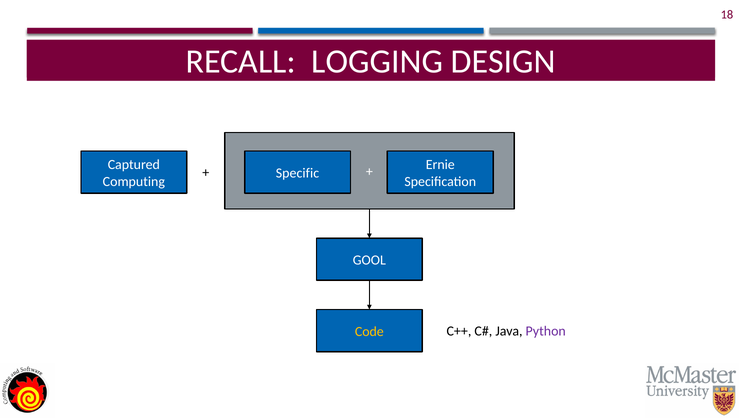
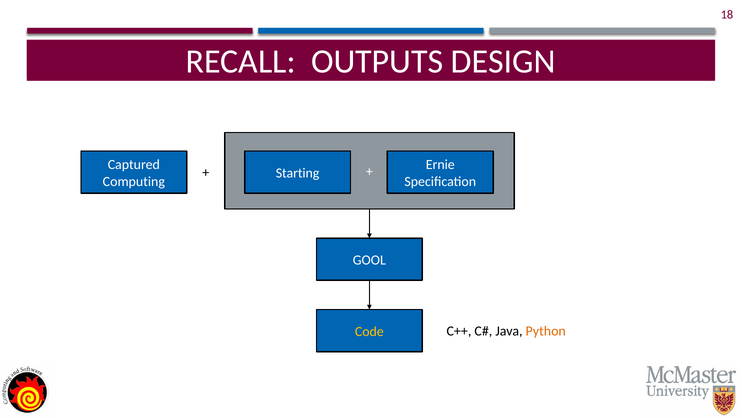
LOGGING: LOGGING -> OUTPUTS (377, 61)
Specific: Specific -> Starting (298, 173)
Python colour: purple -> orange (546, 331)
